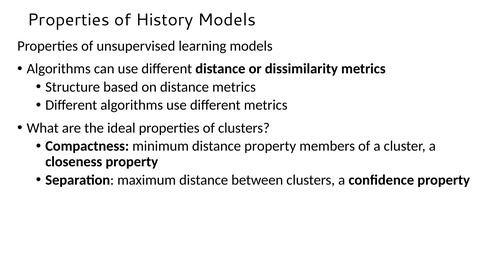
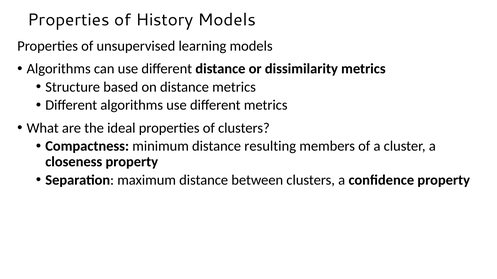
distance property: property -> resulting (270, 147)
